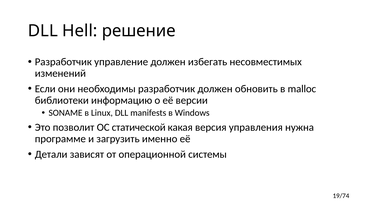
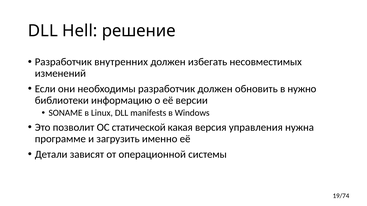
управление: управление -> внутренних (121, 62)
malloc: malloc -> нужно (302, 89)
